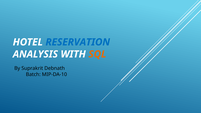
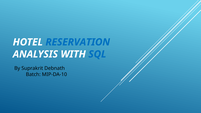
SQL colour: orange -> blue (97, 54)
